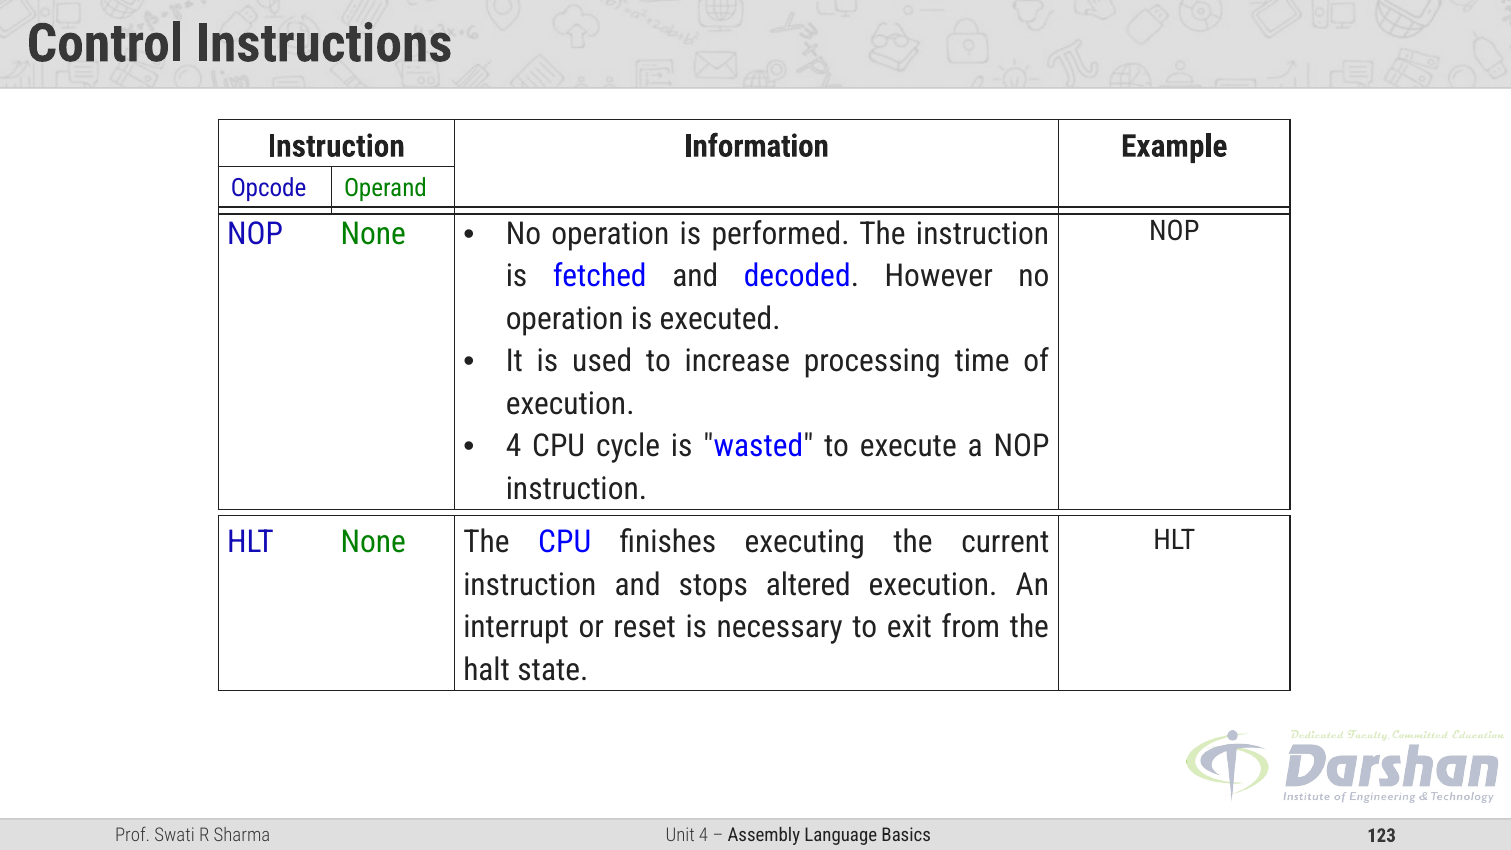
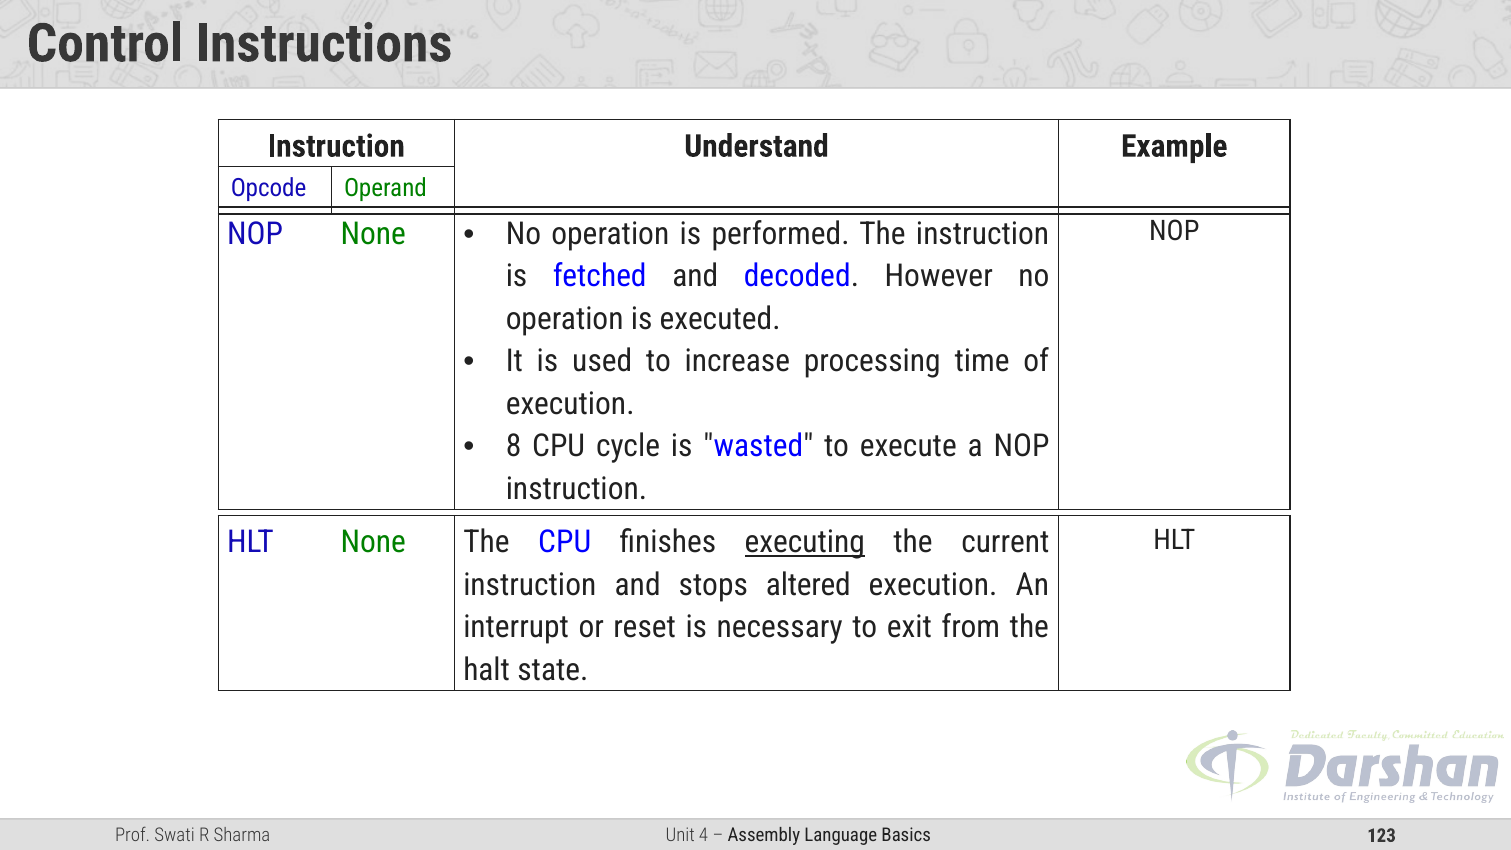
Information: Information -> Understand (756, 146)
4: 4 -> 8 (514, 446)
executing underline: none -> present (805, 542)
